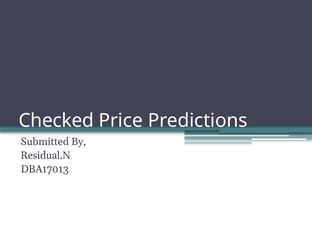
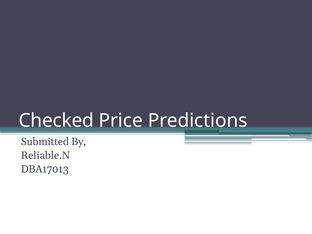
Residual.N: Residual.N -> Reliable.N (45, 155)
